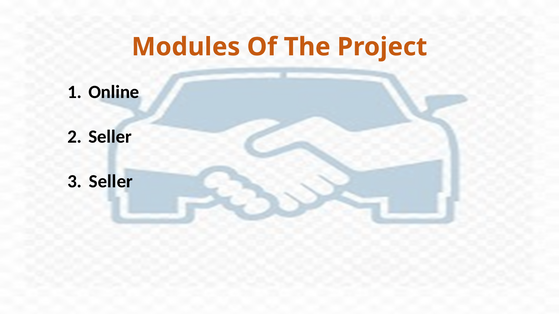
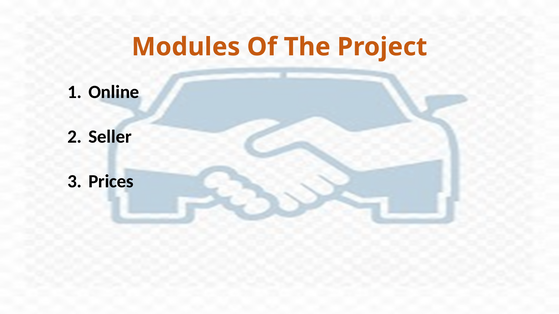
Seller: Seller -> Prices (111, 182)
